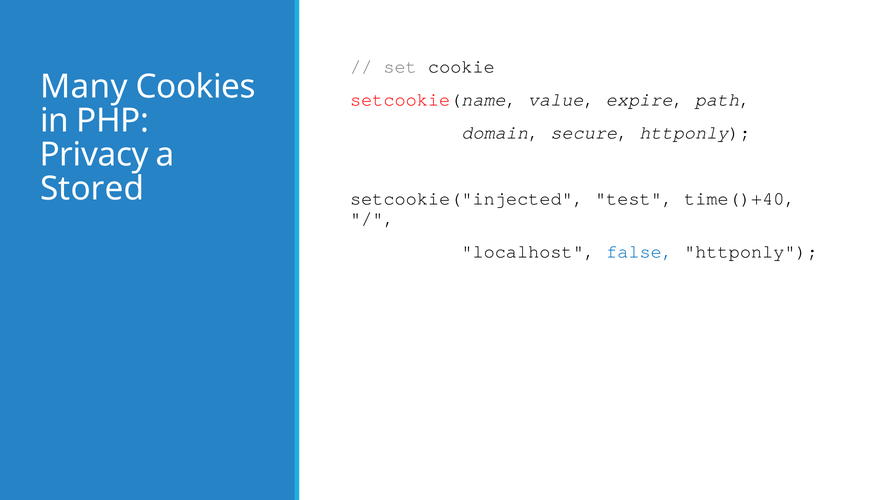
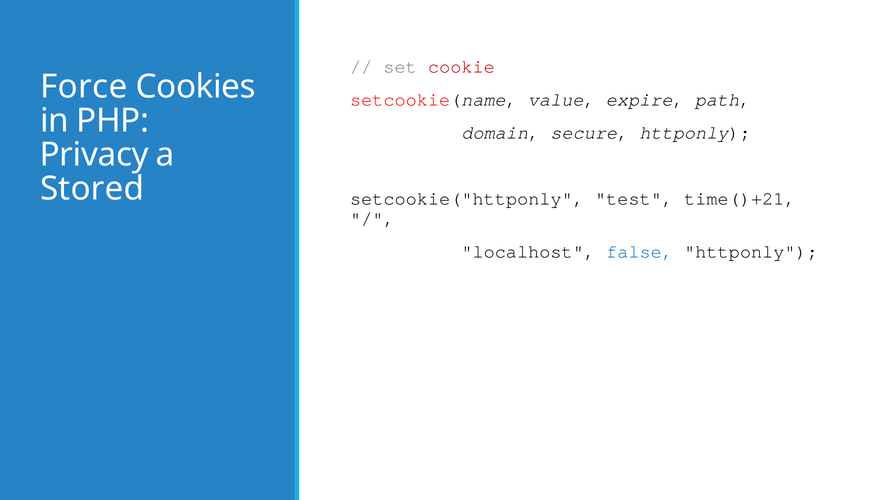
cookie colour: black -> red (461, 67)
Many: Many -> Force (84, 87)
setcookie("injected: setcookie("injected -> setcookie("httponly (467, 198)
time()+40: time()+40 -> time()+21 (740, 198)
